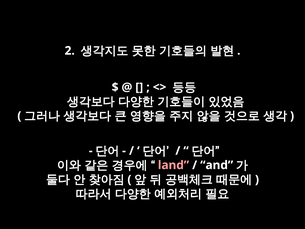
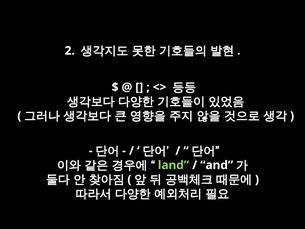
land colour: pink -> light green (173, 165)
